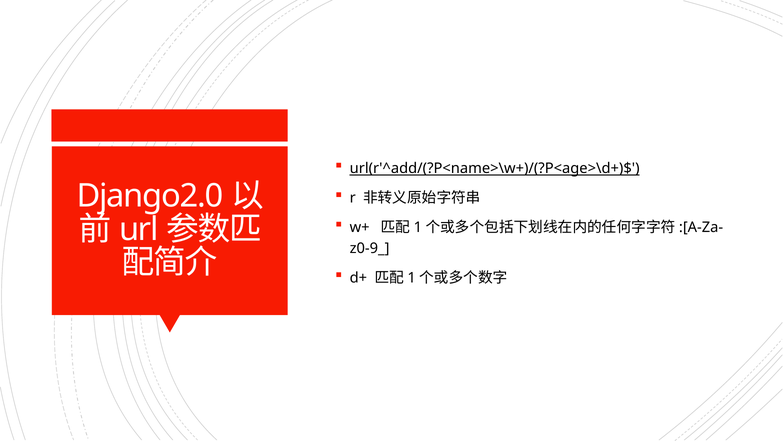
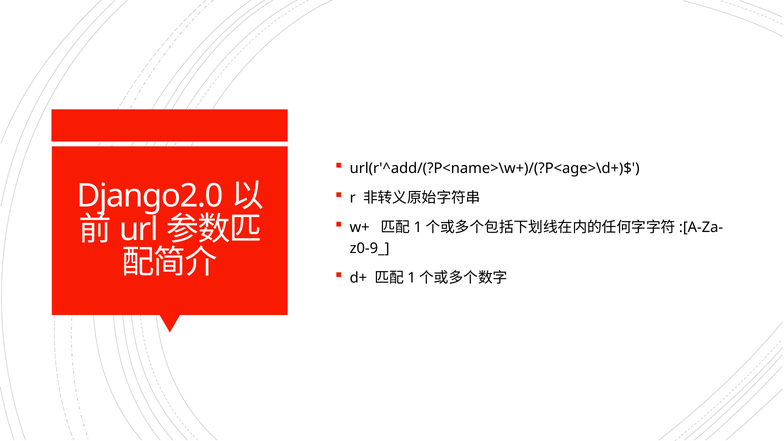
url(r'^add/(?P<name>\w+)/(?P<age>\d+)$ underline: present -> none (495, 169)
